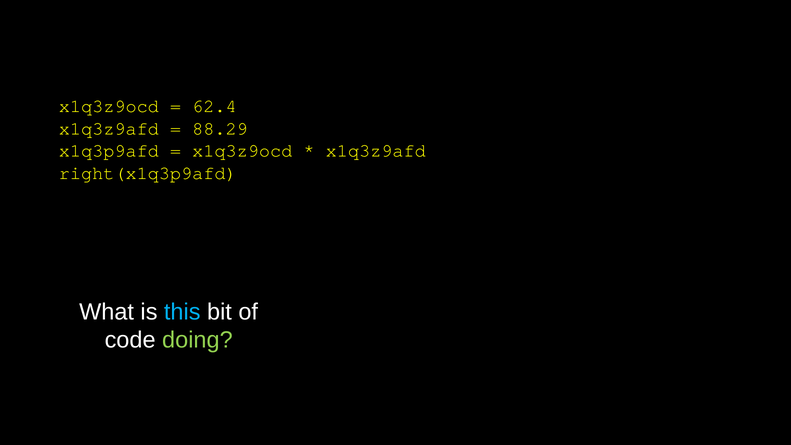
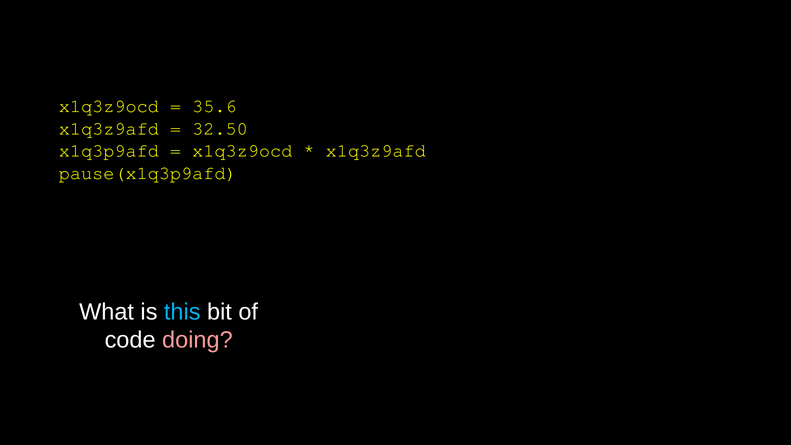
62.4: 62.4 -> 35.6 (214, 106)
88.29: 88.29 -> 32.50 (220, 129)
right(x1q3p9afd: right(x1q3p9afd -> pause(x1q3p9afd (148, 173)
doing colour: light green -> pink (197, 340)
